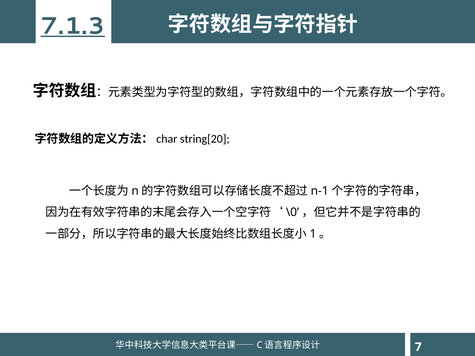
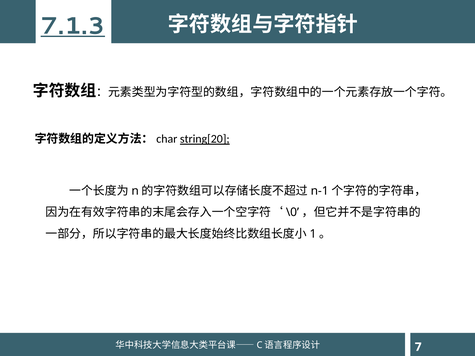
string[20 underline: none -> present (205, 139)
